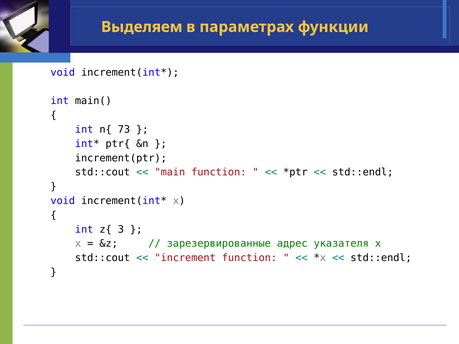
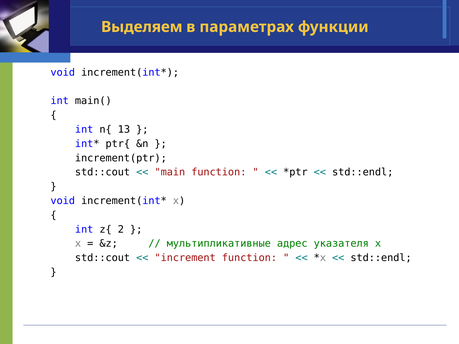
73: 73 -> 13 (124, 130)
3: 3 -> 2 (121, 230)
зарезервированные: зарезервированные -> мультипликативные (219, 244)
